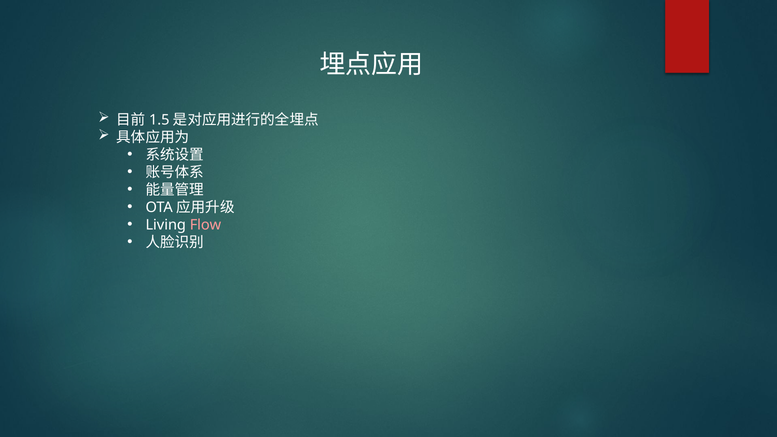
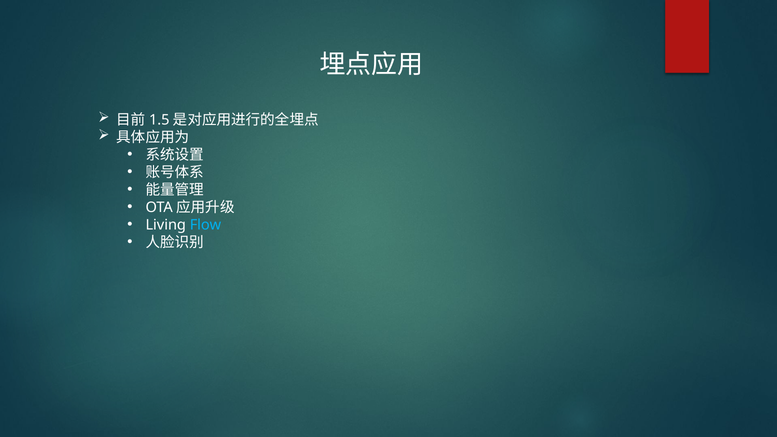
Flow colour: pink -> light blue (205, 225)
